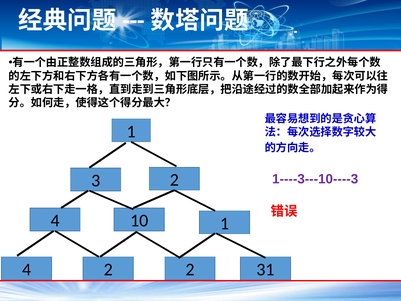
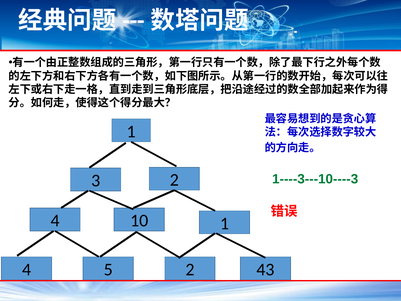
1----3---10----3 colour: purple -> green (315, 179)
4 2: 2 -> 5 (108, 269)
31: 31 -> 43 (265, 269)
